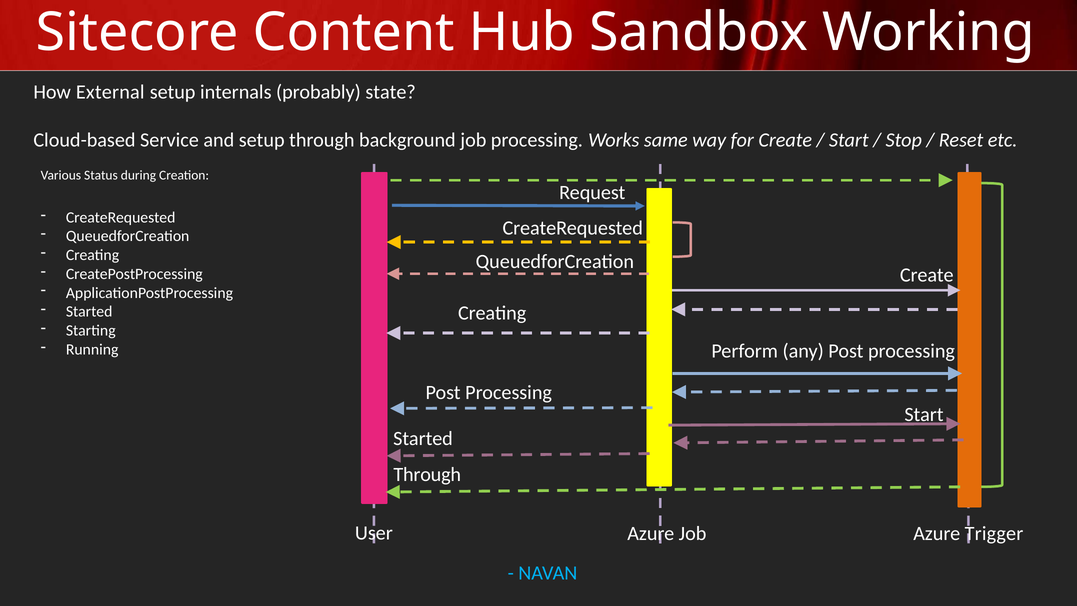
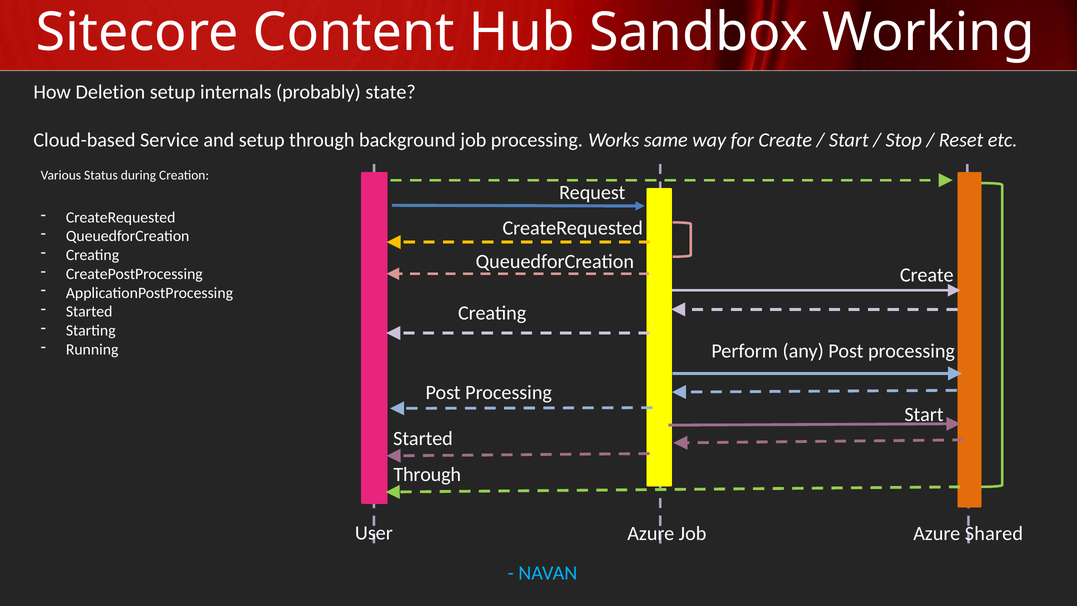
External: External -> Deletion (110, 92)
Trigger: Trigger -> Shared (994, 534)
